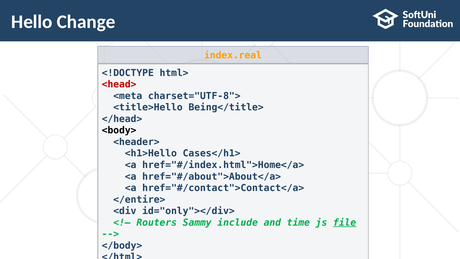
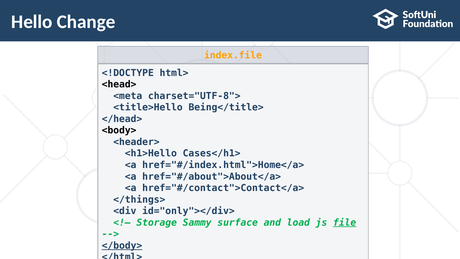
index.real: index.real -> index.file (233, 55)
<head> colour: red -> black (119, 84)
</entire>: </entire> -> </things> (139, 199)
Routers: Routers -> Storage (157, 222)
include: include -> surface (238, 222)
time: time -> load (298, 222)
</body> underline: none -> present (122, 245)
